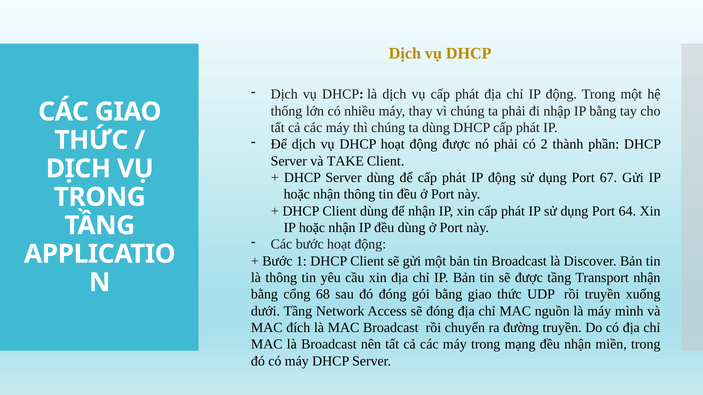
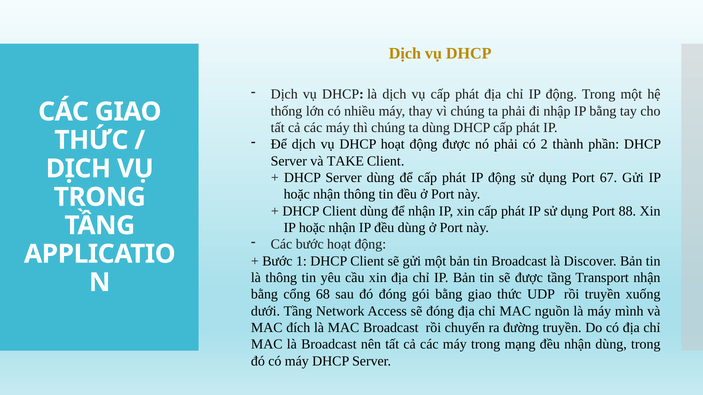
64: 64 -> 88 (627, 211)
nhận miền: miền -> dùng (611, 345)
